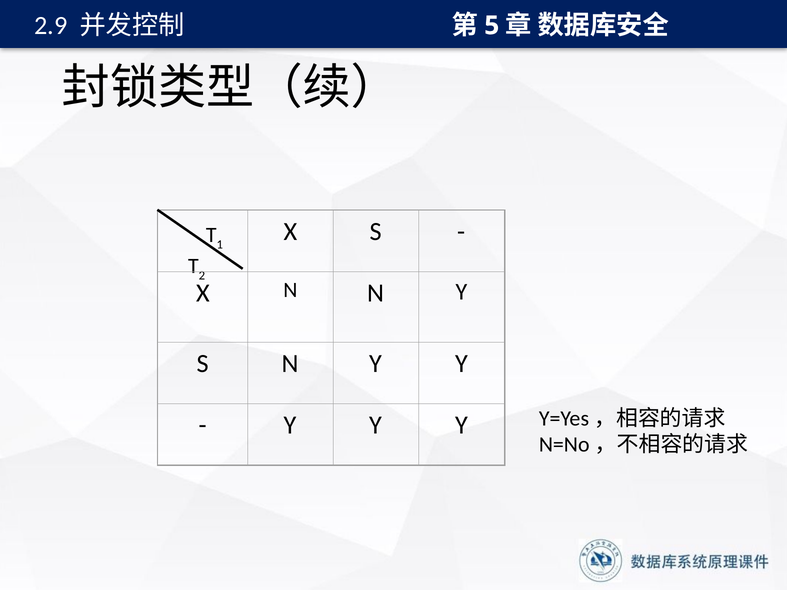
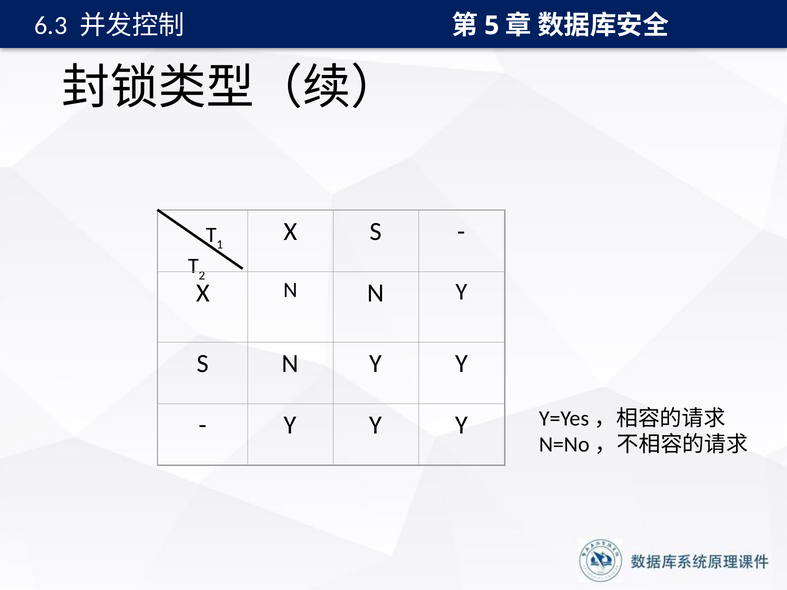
2.9: 2.9 -> 6.3 (51, 26)
